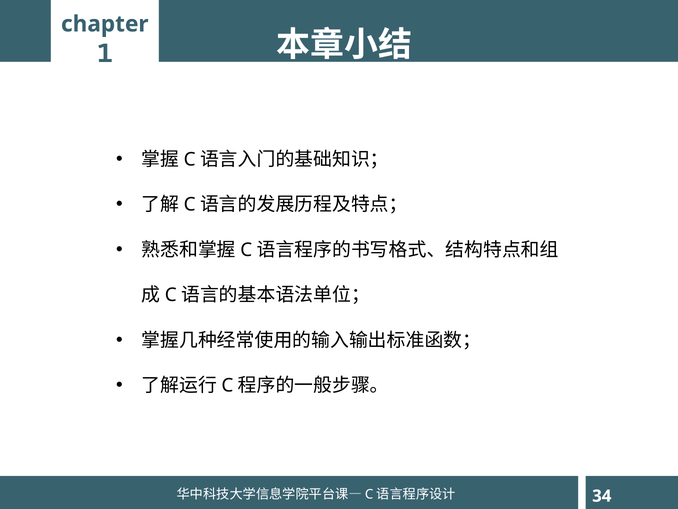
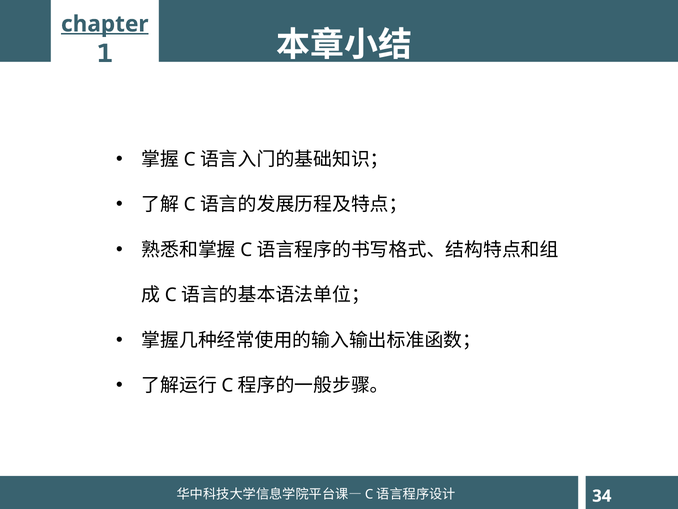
chapter underline: none -> present (105, 24)
